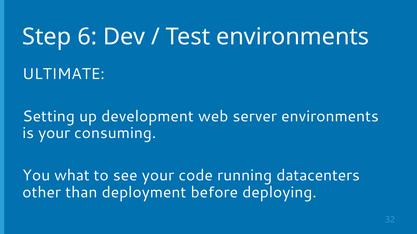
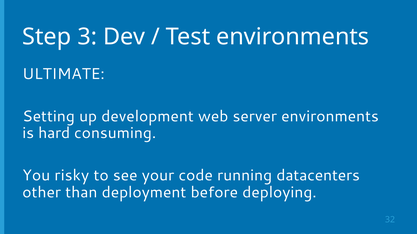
6: 6 -> 3 (87, 37)
is your: your -> hard (54, 133)
what: what -> risky (72, 176)
